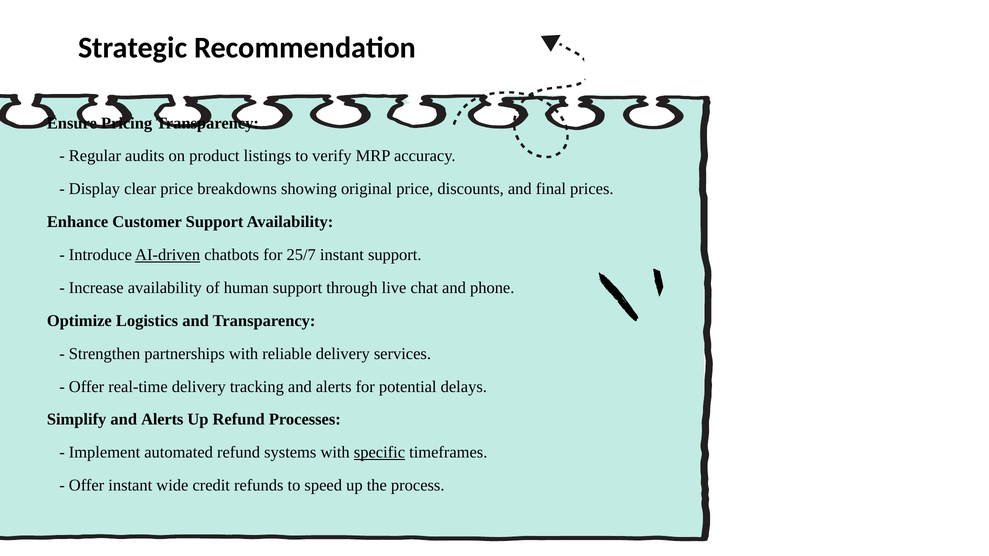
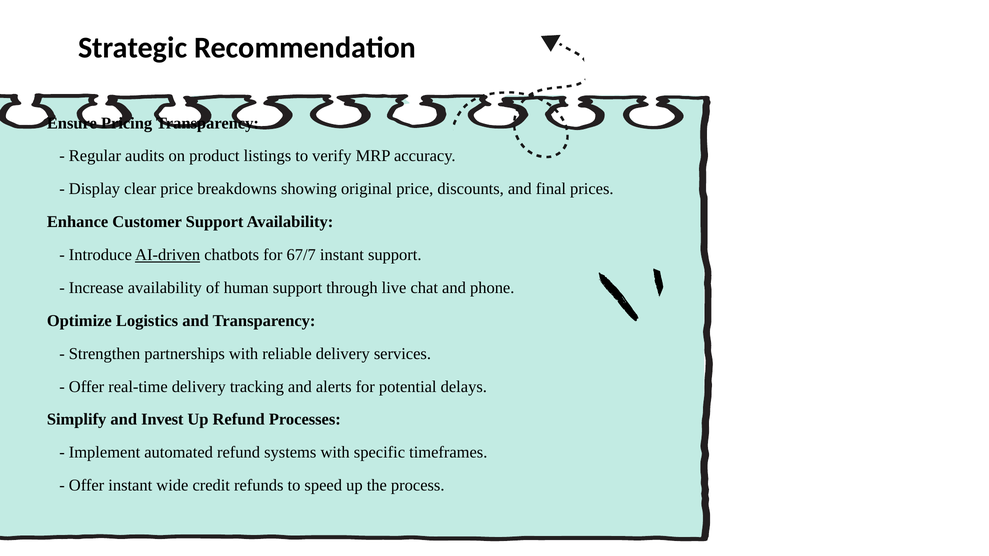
25/7: 25/7 -> 67/7 (301, 255)
Simplify and Alerts: Alerts -> Invest (162, 420)
specific underline: present -> none (379, 453)
